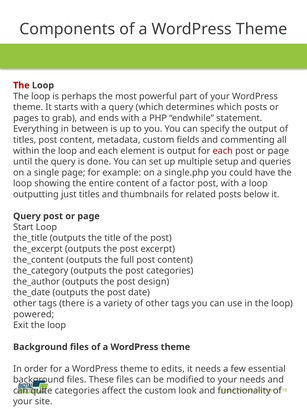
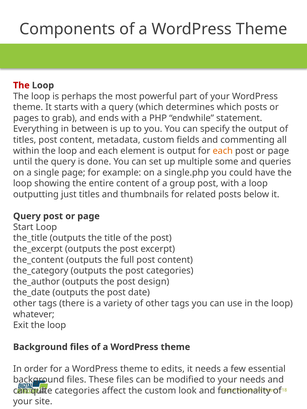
each colour: red -> orange (223, 151)
setup: setup -> some (227, 162)
factor: factor -> group (182, 184)
powered: powered -> whatever (34, 315)
